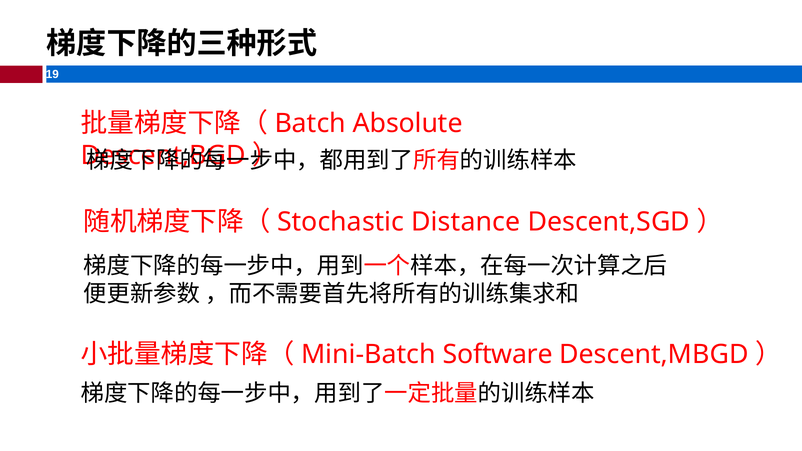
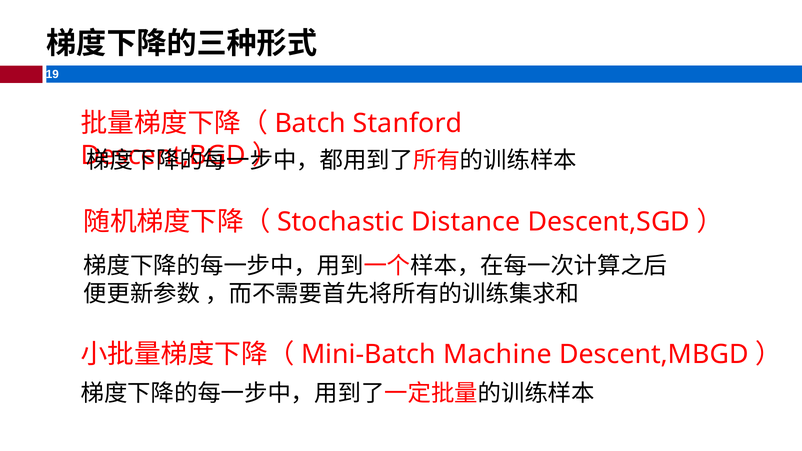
Absolute: Absolute -> Stanford (408, 124)
Software: Software -> Machine (497, 355)
